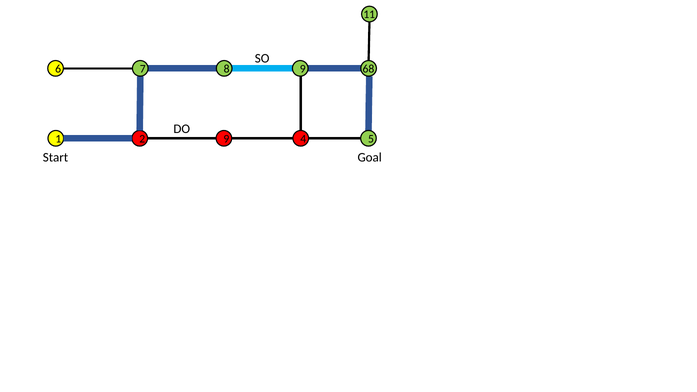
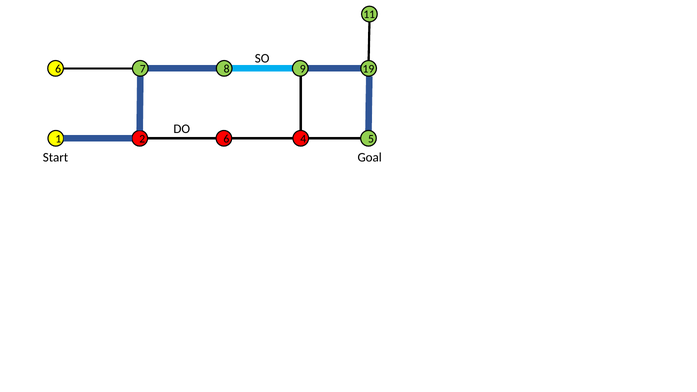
68: 68 -> 19 (368, 69)
2 9: 9 -> 6 (226, 139)
